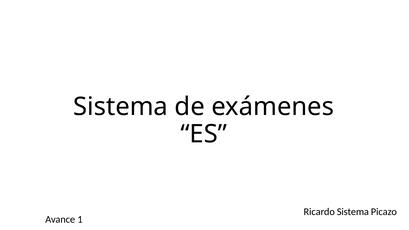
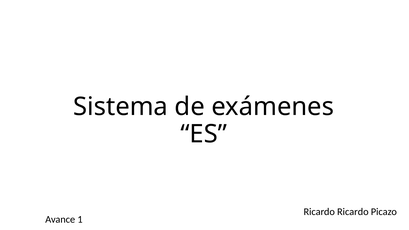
Ricardo Sistema: Sistema -> Ricardo (353, 212)
